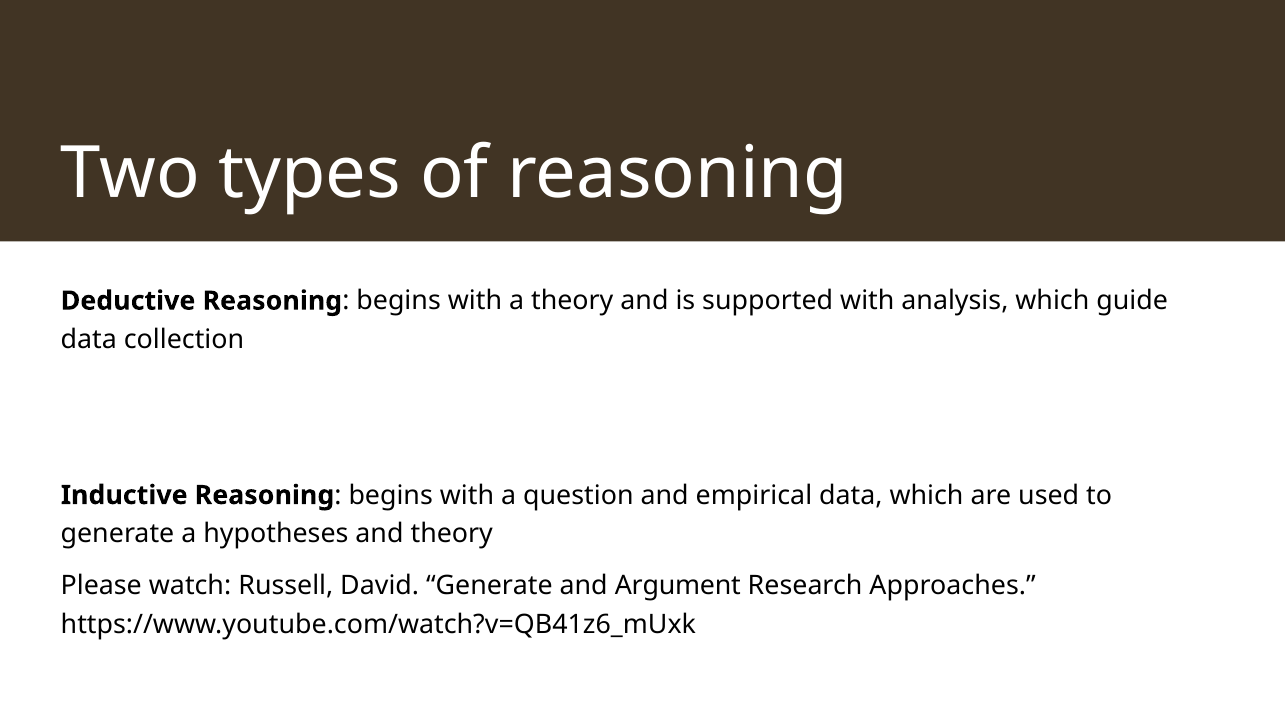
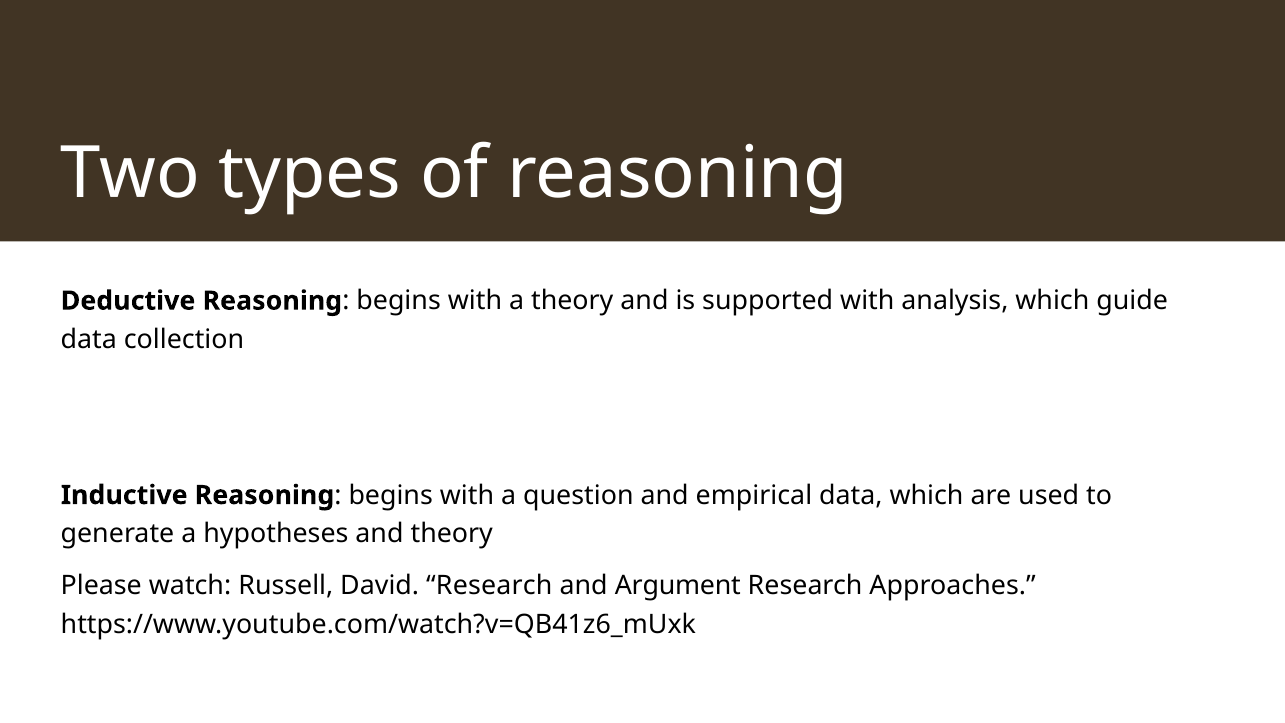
David Generate: Generate -> Research (489, 586)
